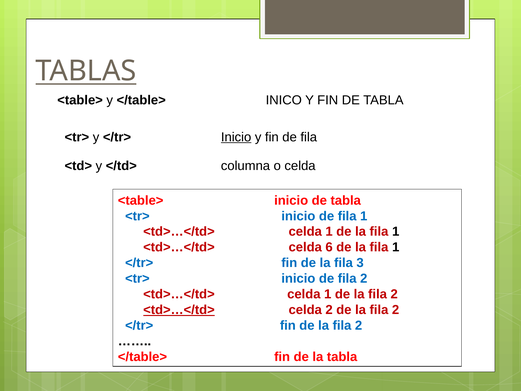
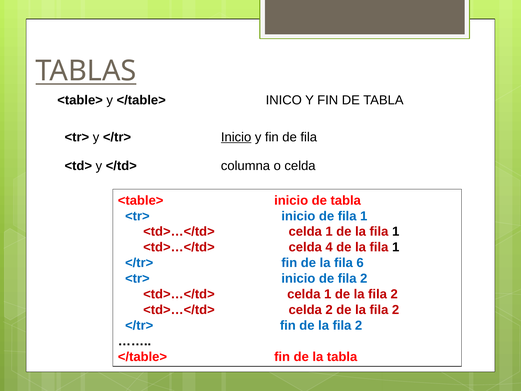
6: 6 -> 4 (329, 247)
3: 3 -> 6 (360, 263)
<td>…</td> underline: present -> none (179, 310)
